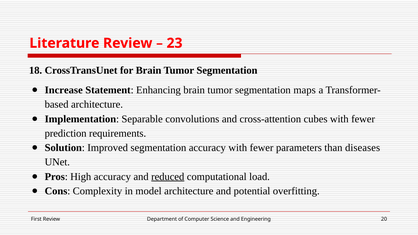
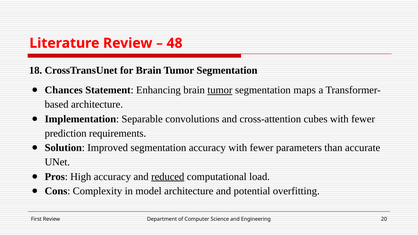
23: 23 -> 48 (175, 43)
Increase: Increase -> Chances (64, 90)
tumor underline: none -> present (220, 90)
diseases: diseases -> accurate (363, 148)
